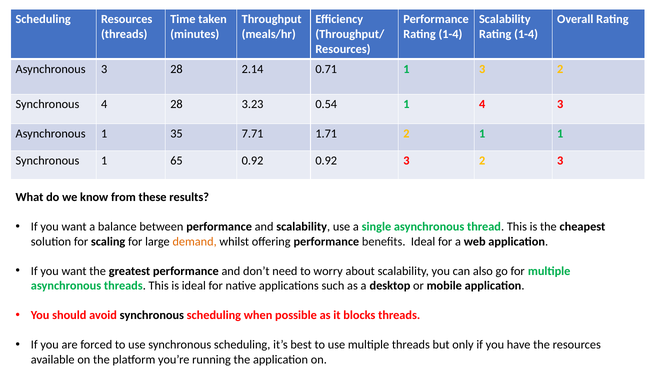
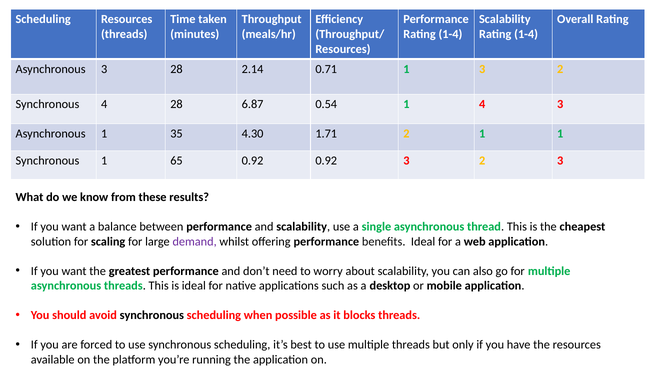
3.23: 3.23 -> 6.87 (253, 104)
7.71: 7.71 -> 4.30 (253, 133)
demand colour: orange -> purple (195, 241)
